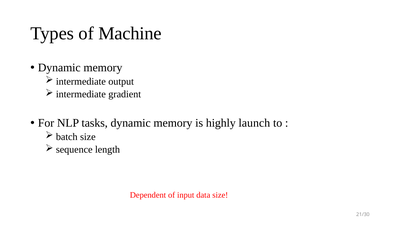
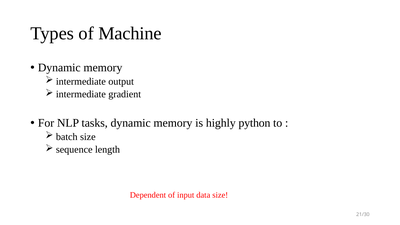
launch: launch -> python (254, 123)
